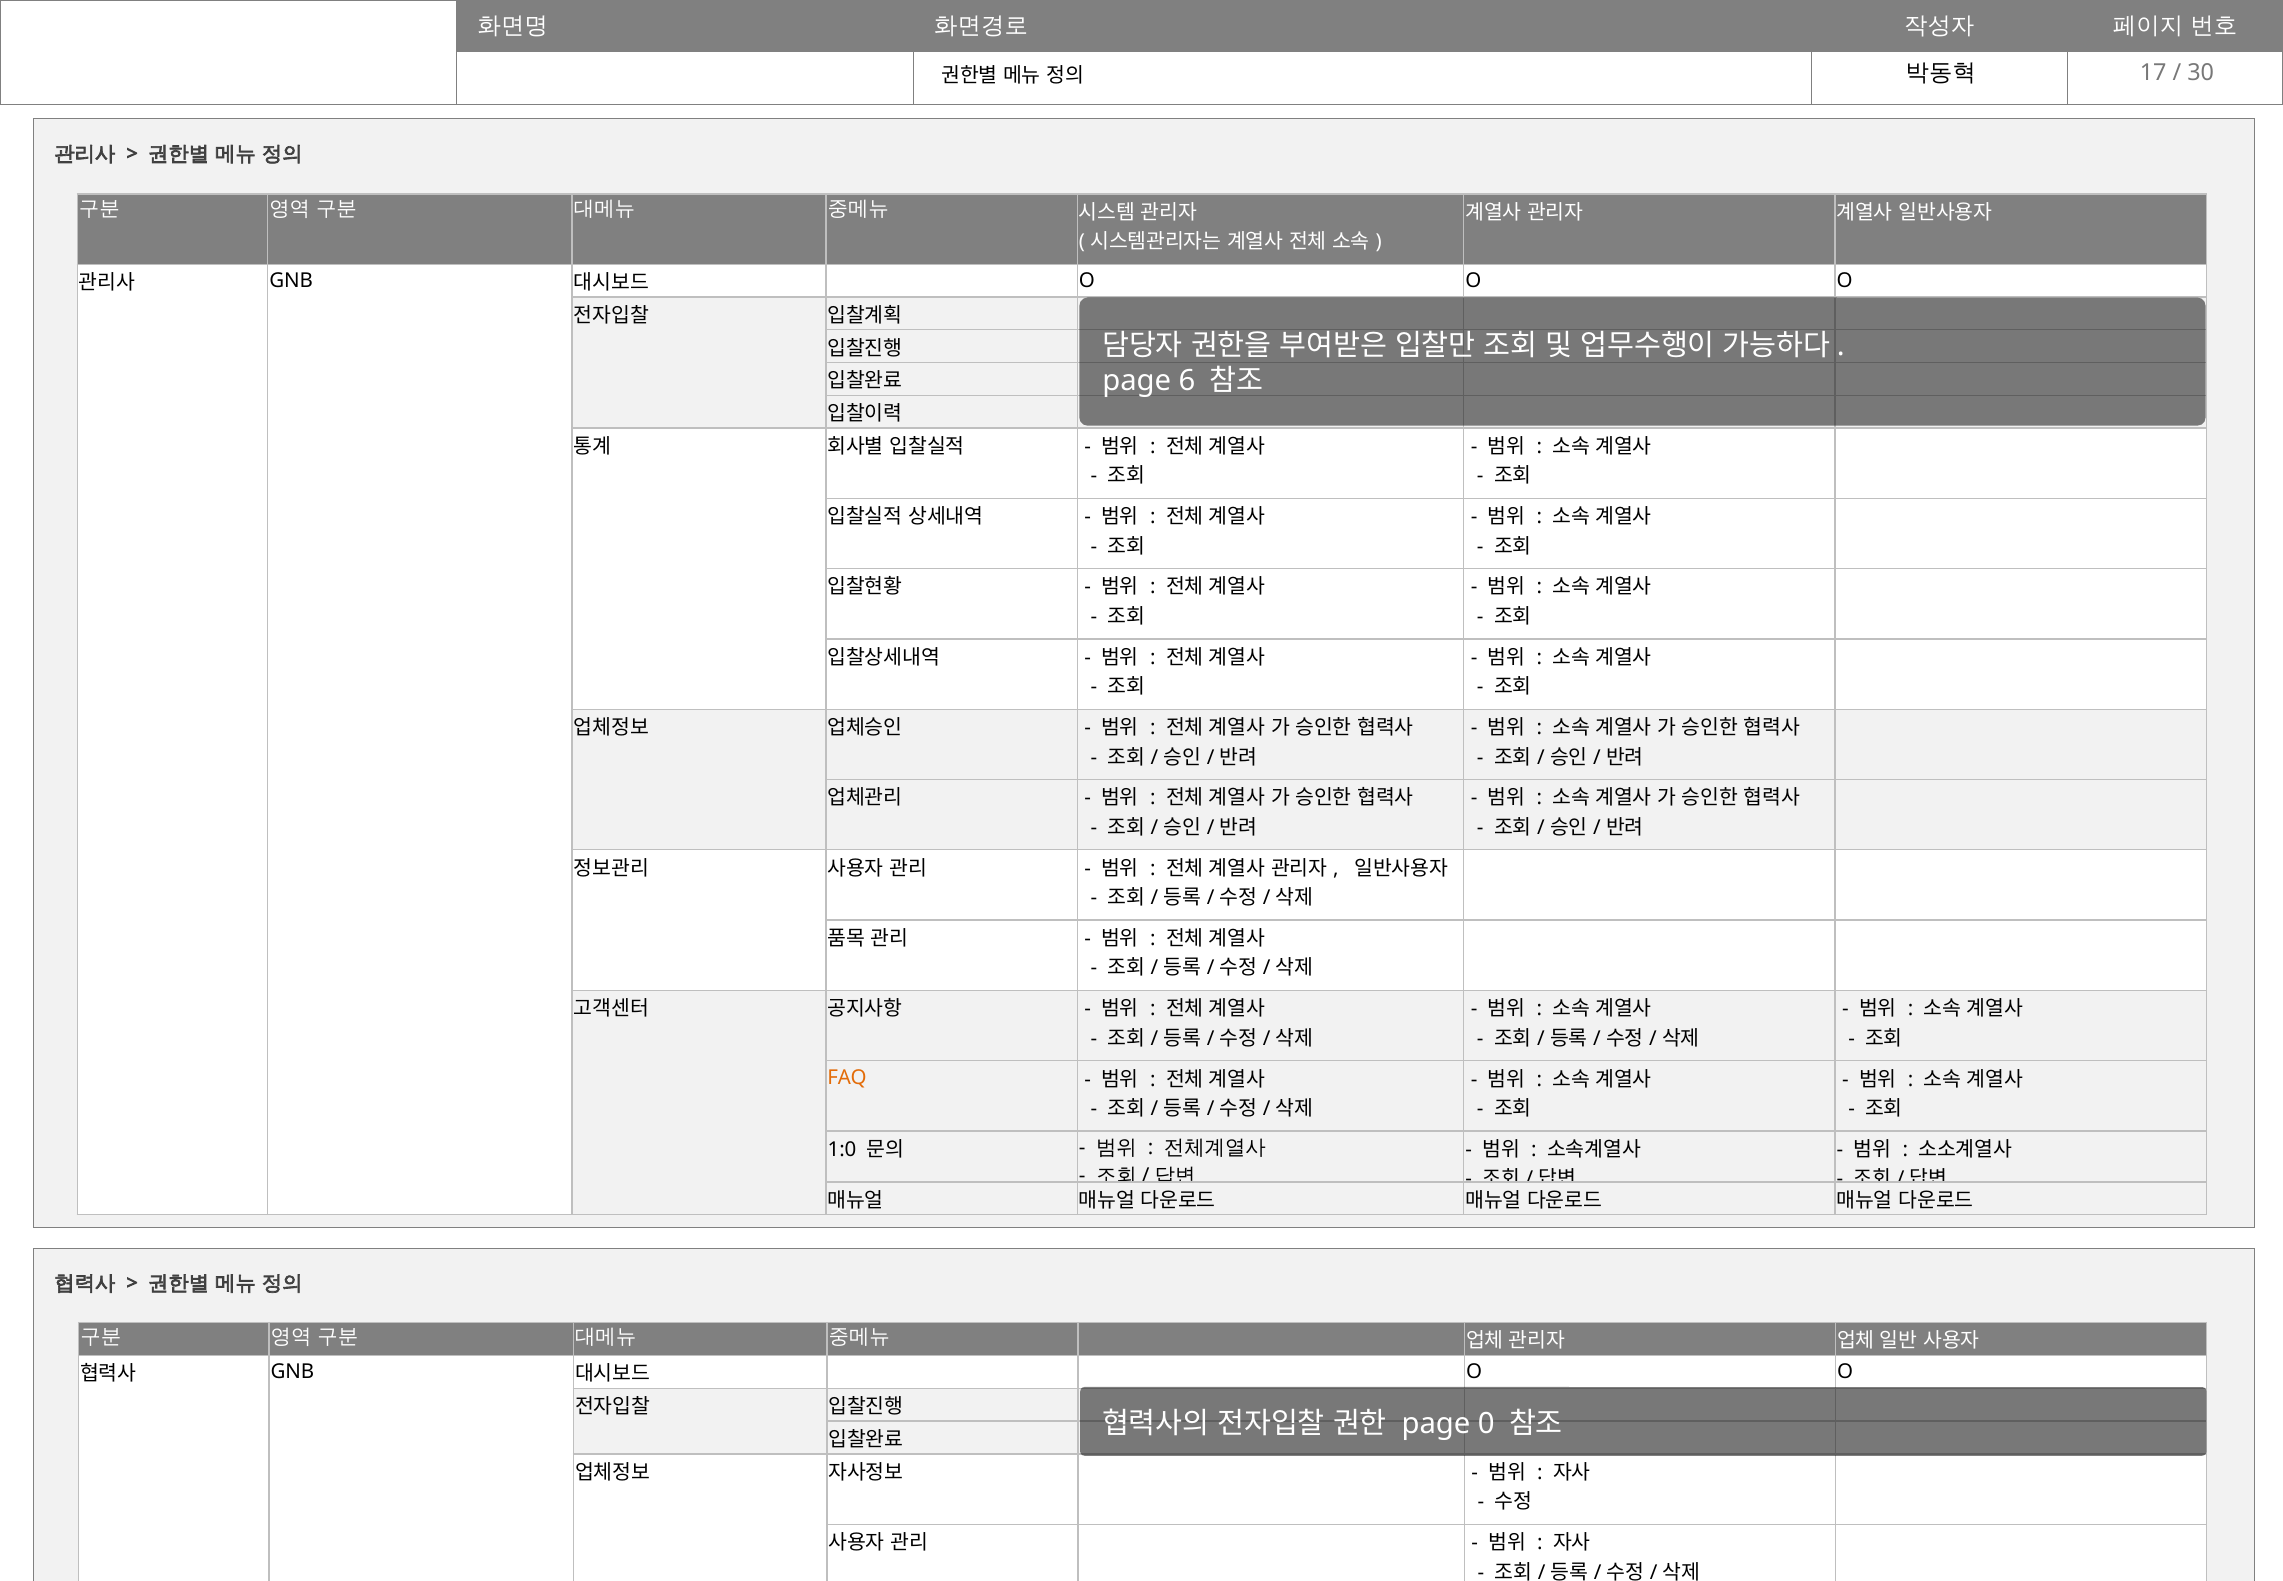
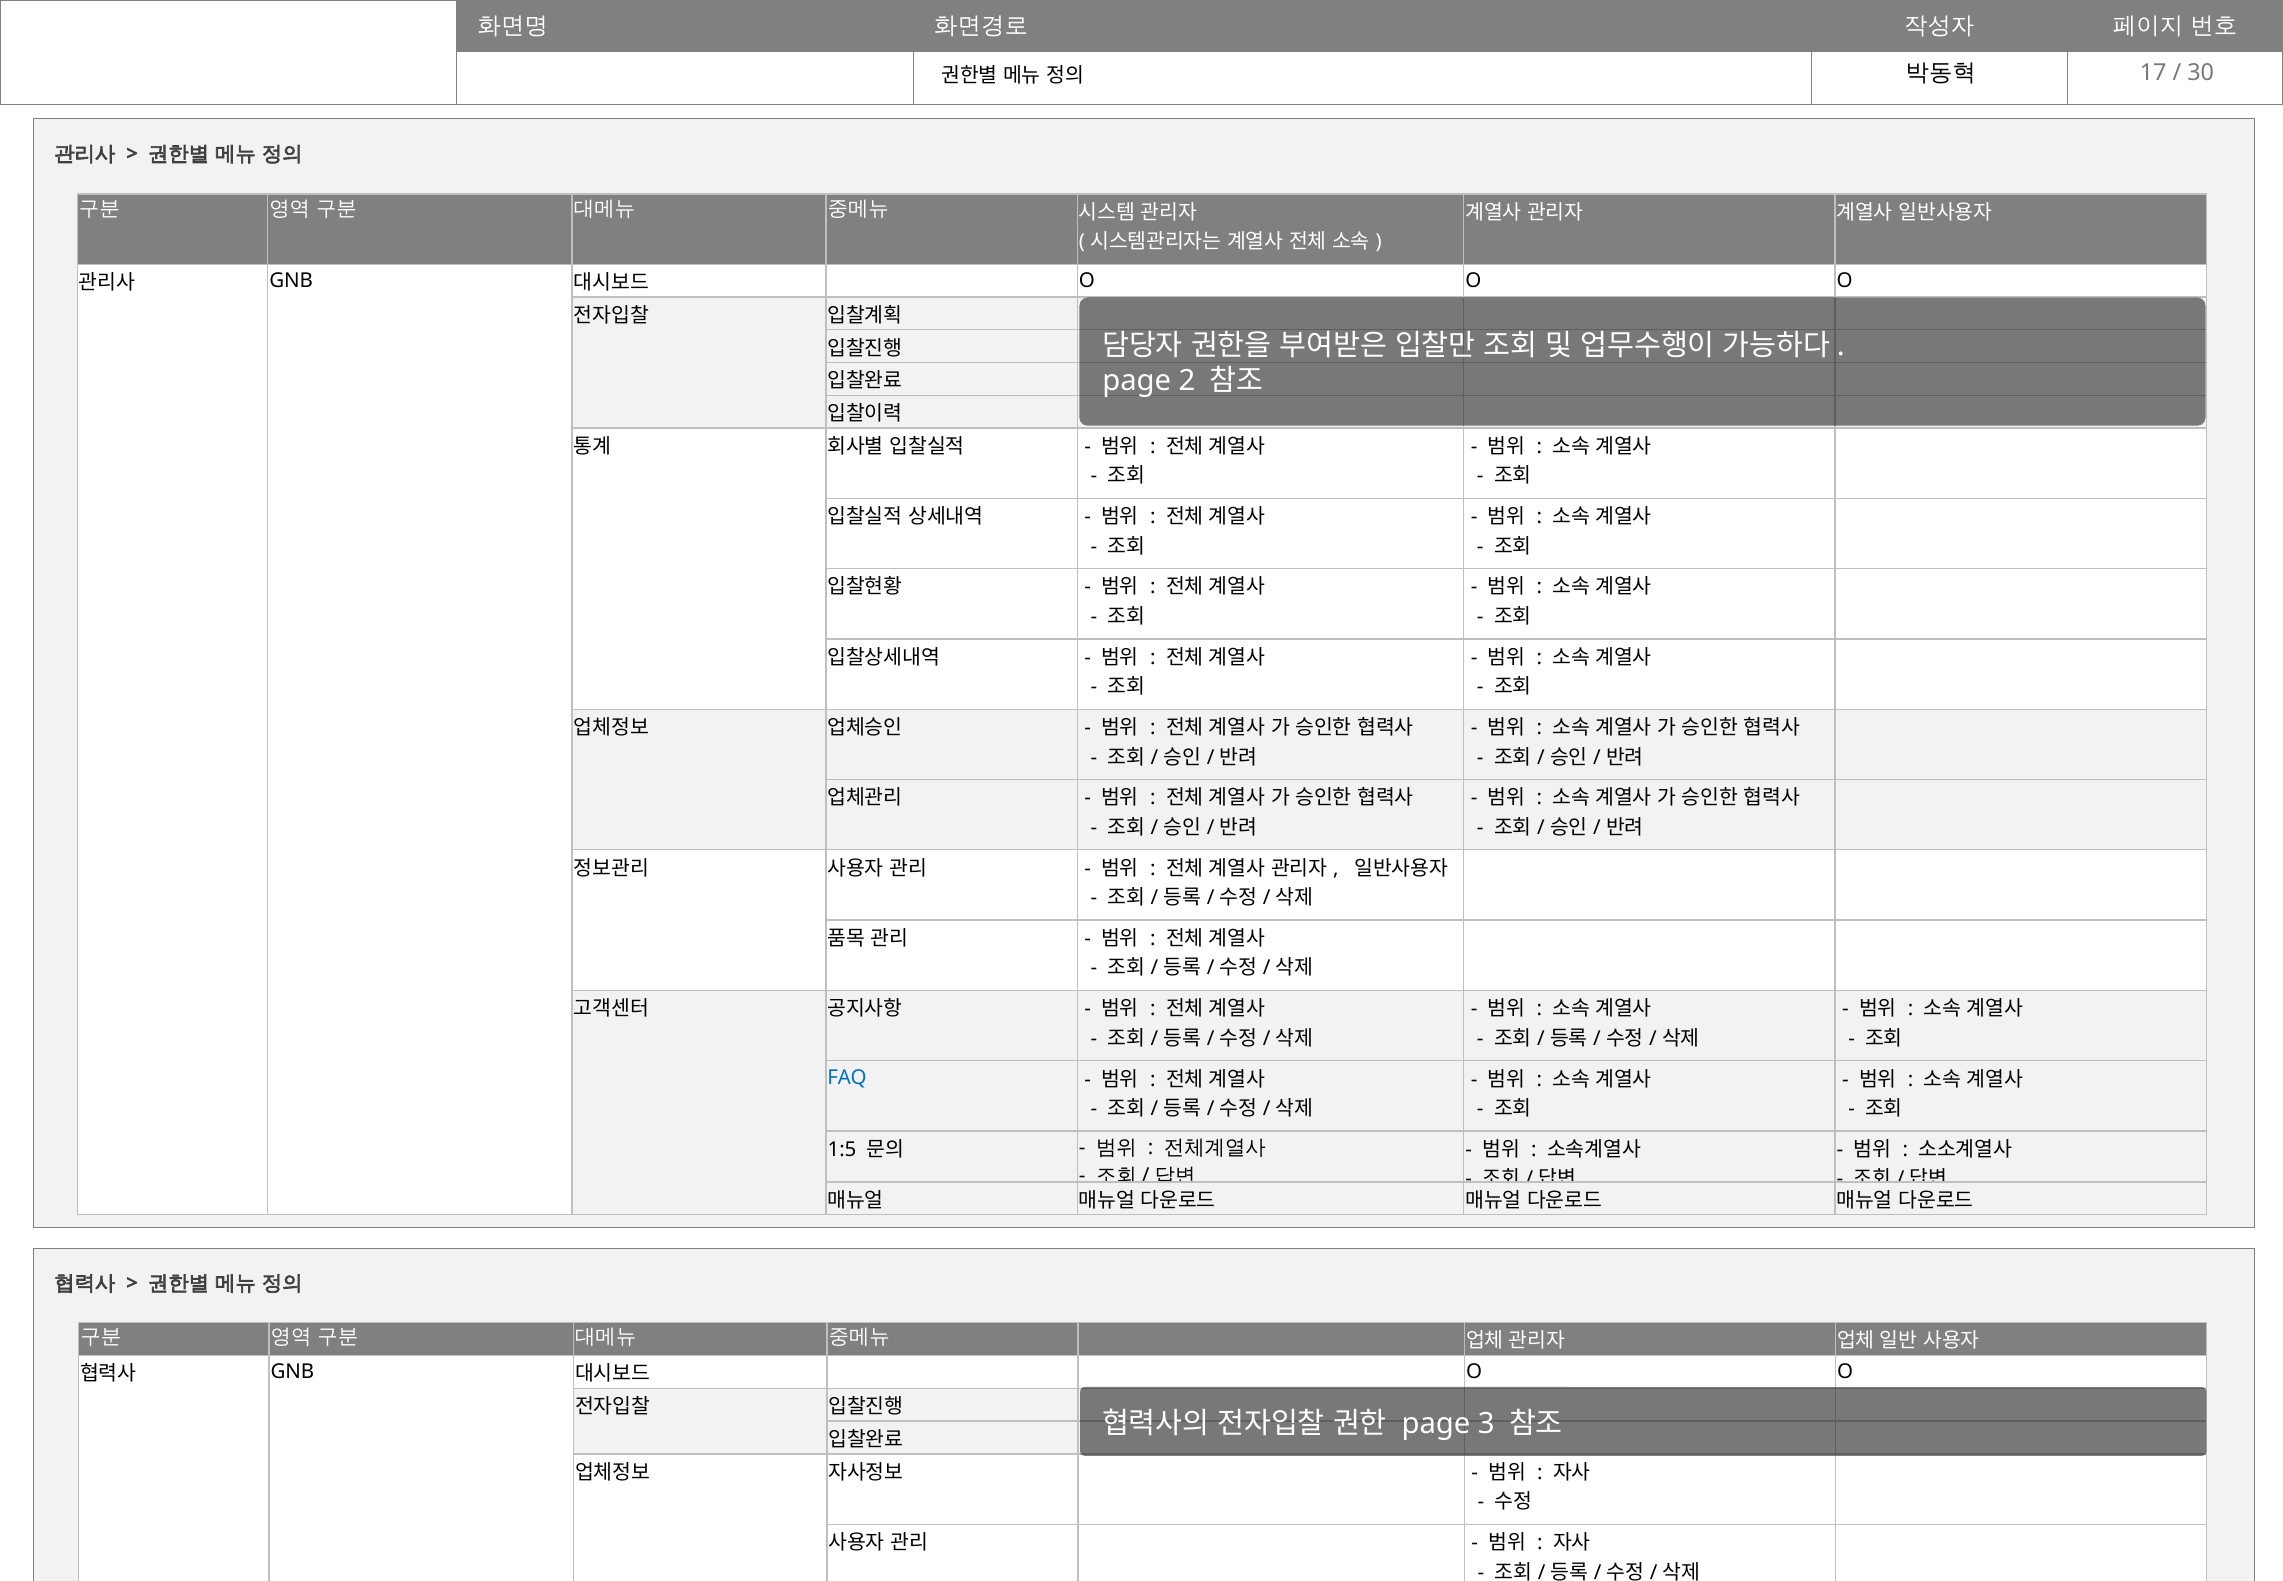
6: 6 -> 2 (1187, 381)
FAQ colour: orange -> blue (847, 1077)
1:0: 1:0 -> 1:5 (842, 1149)
0: 0 -> 3 (1486, 1423)
